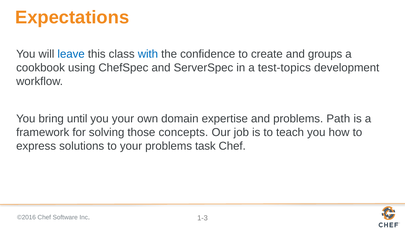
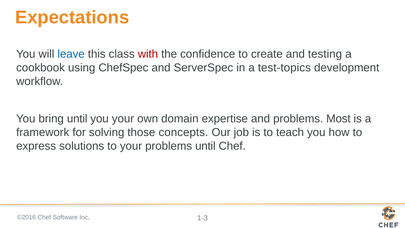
with colour: blue -> red (148, 54)
groups: groups -> testing (325, 54)
Path: Path -> Most (338, 119)
problems task: task -> until (205, 146)
